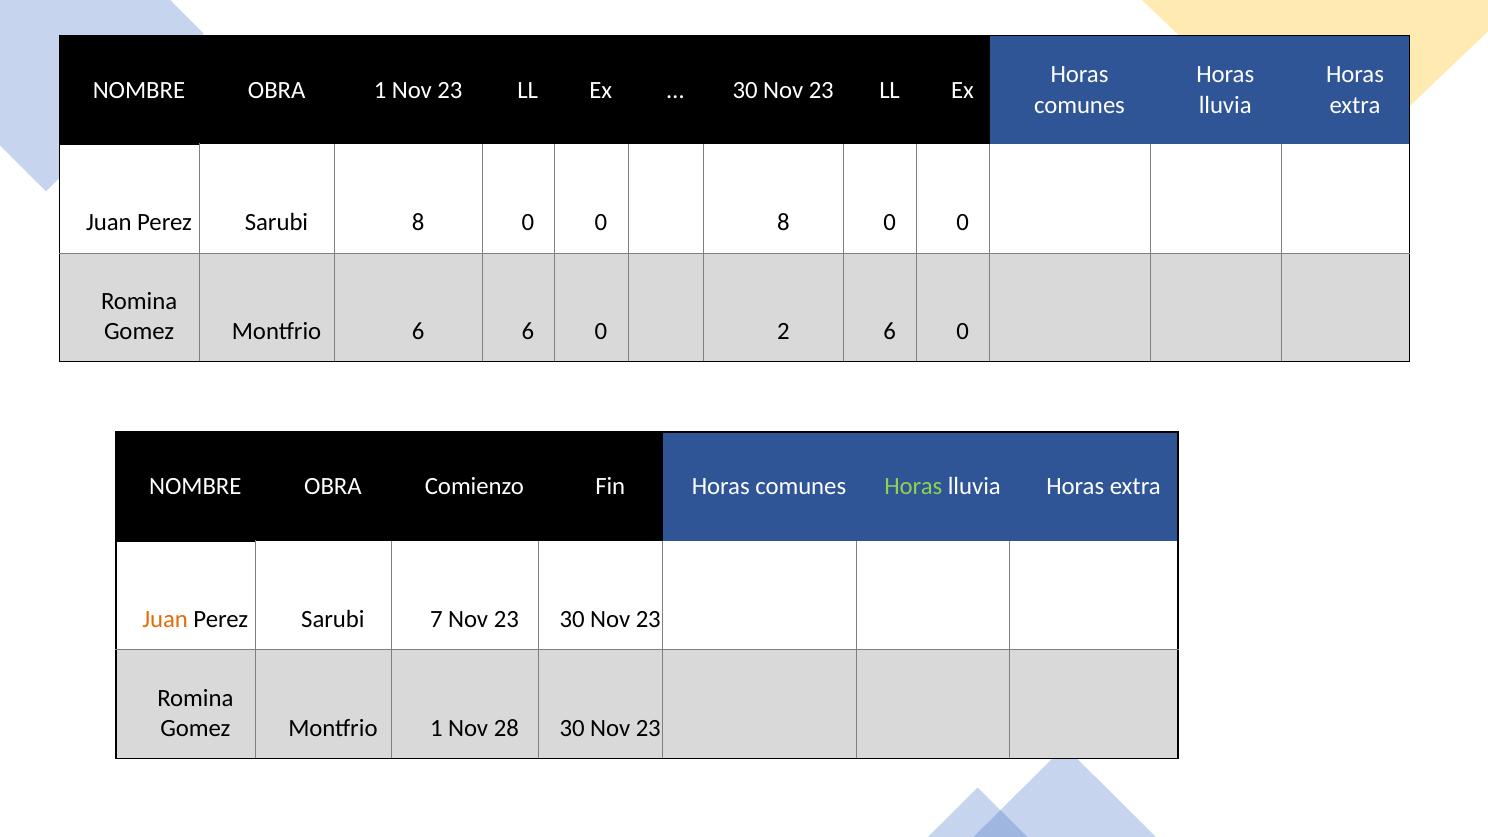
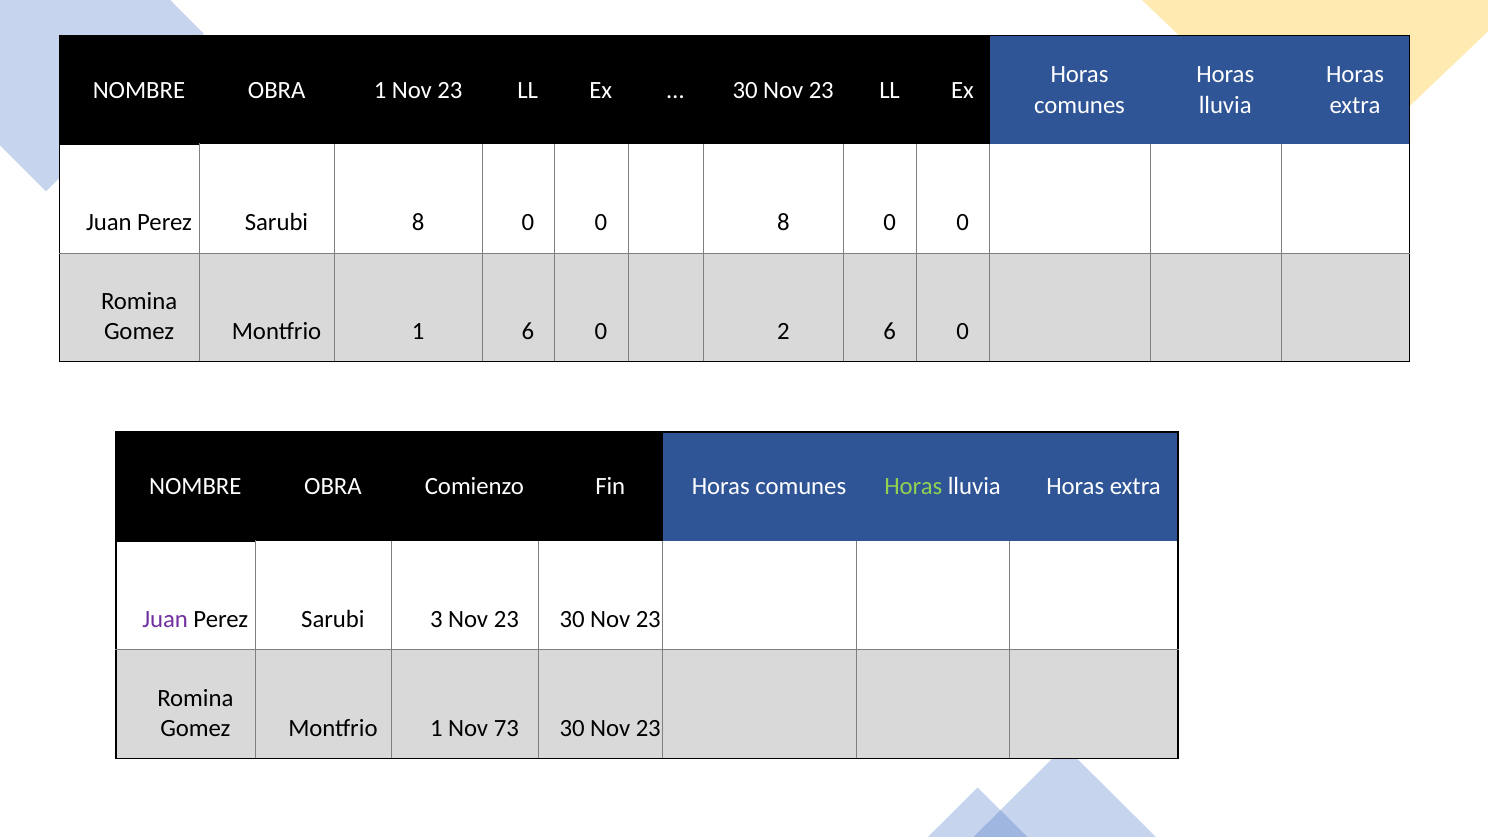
6: 6 -> 1 (418, 332)
Juan colour: orange -> purple (165, 619)
7: 7 -> 3 (436, 619)
28: 28 -> 73 (506, 728)
